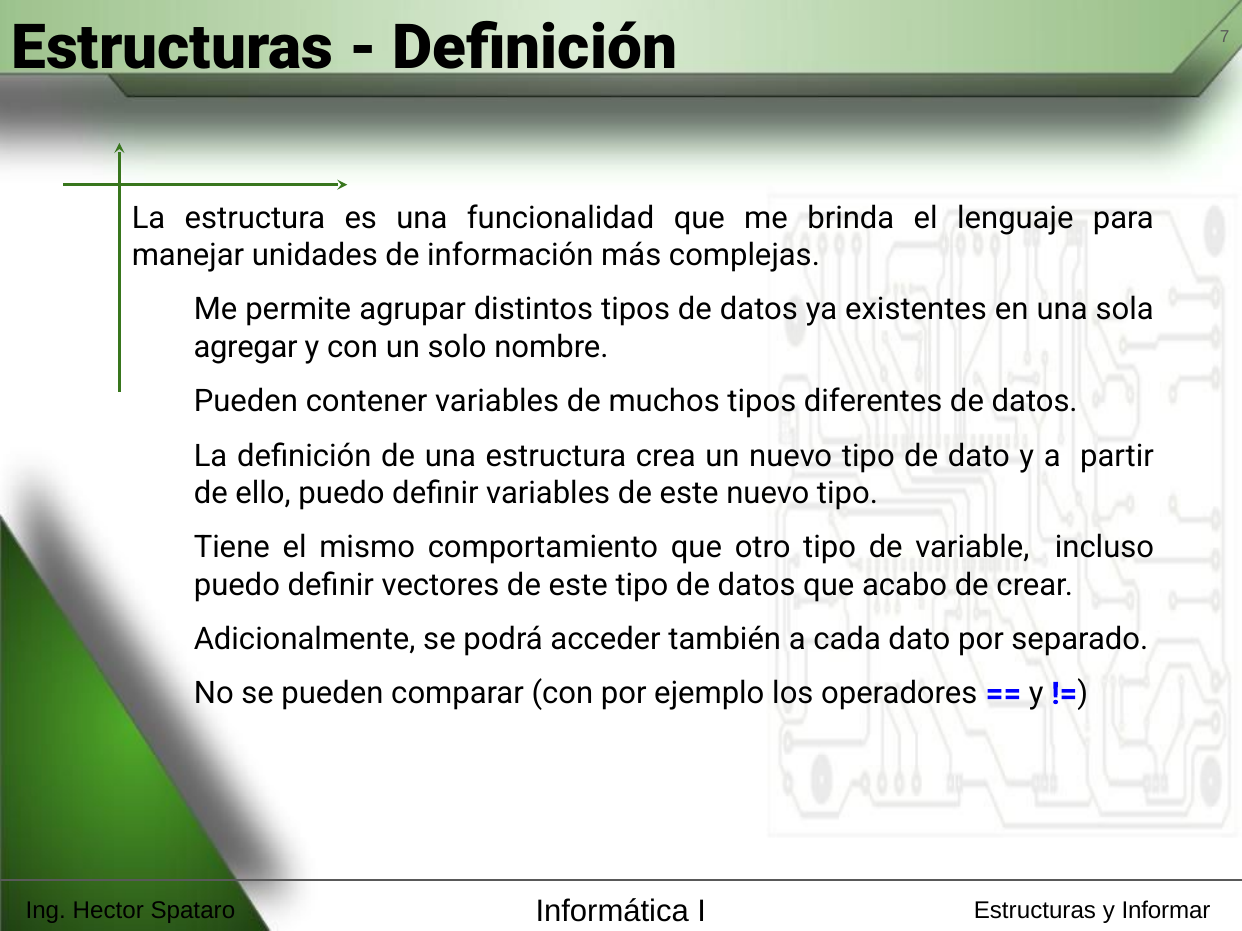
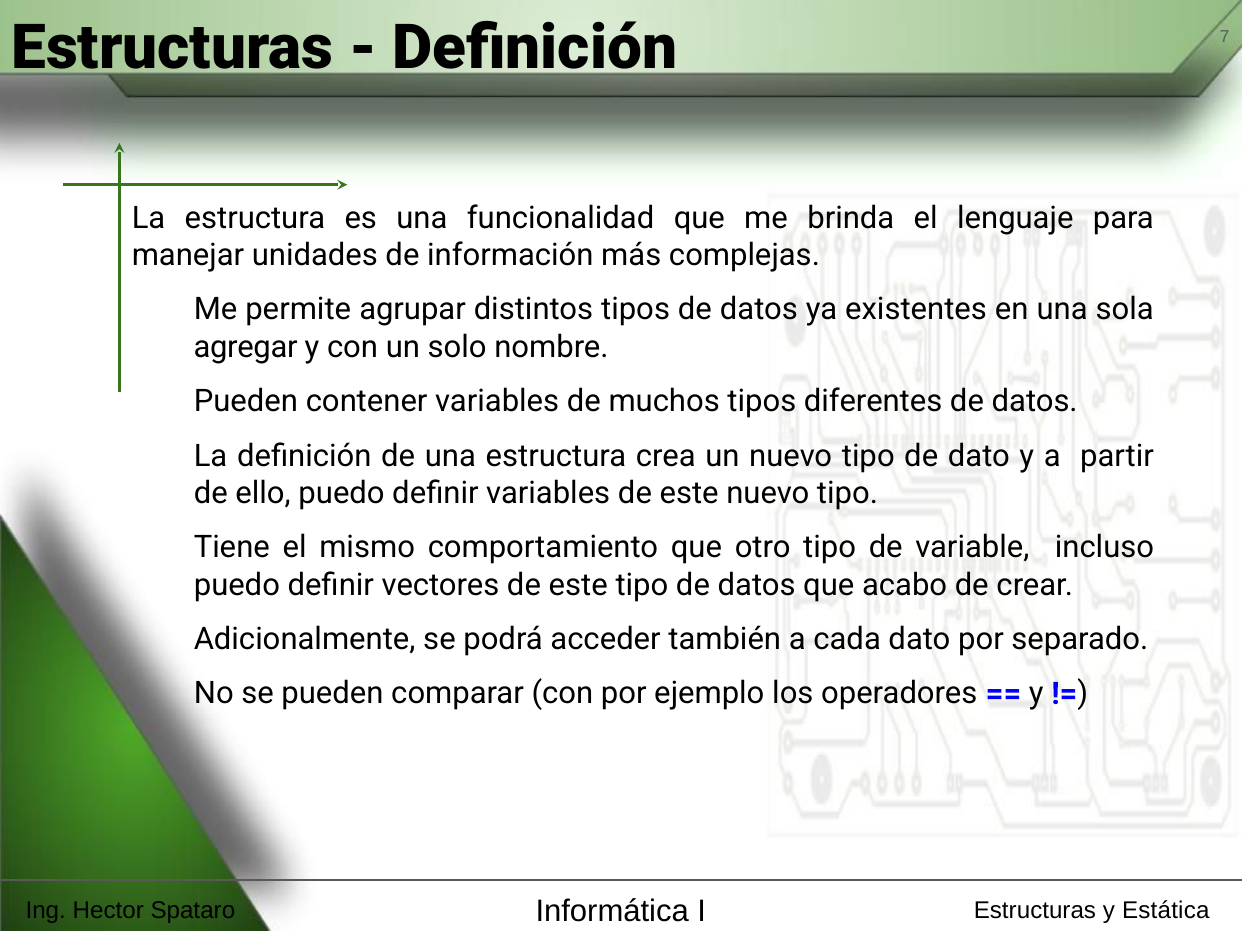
Informar: Informar -> Estática (1166, 911)
